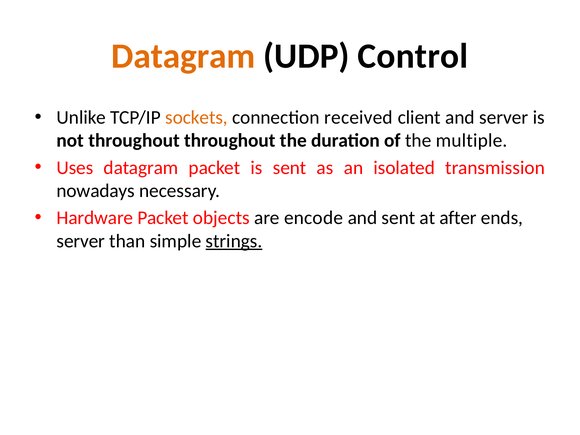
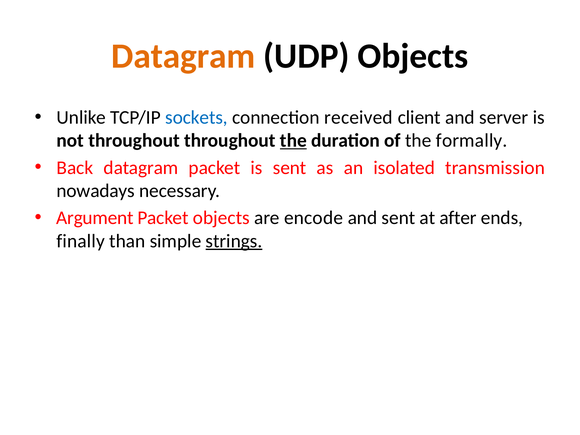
UDP Control: Control -> Objects (413, 56)
sockets colour: orange -> blue (196, 117)
the underline: none -> present (293, 141)
multiple: multiple -> formally (472, 141)
Uses: Uses -> Back (75, 168)
Hardware: Hardware -> Argument (95, 218)
server: server -> finally (81, 241)
